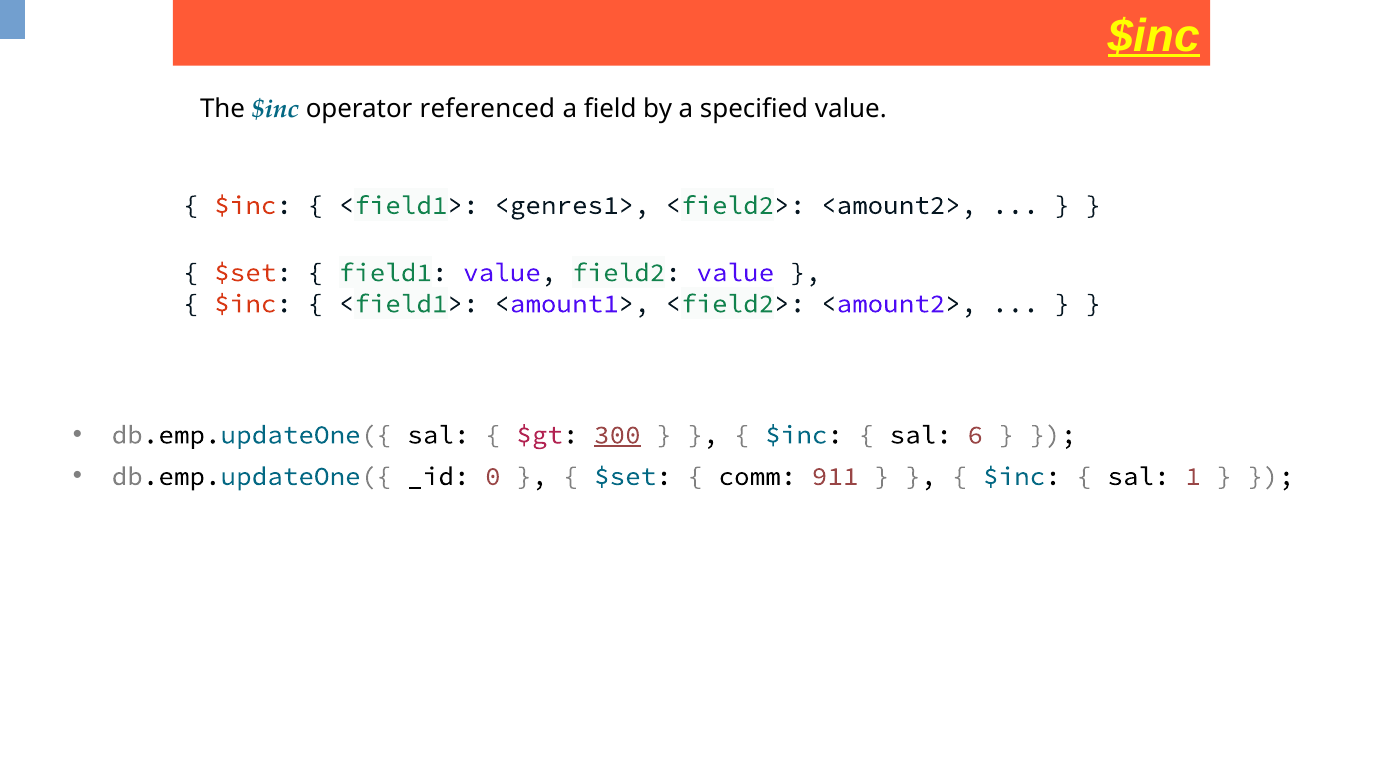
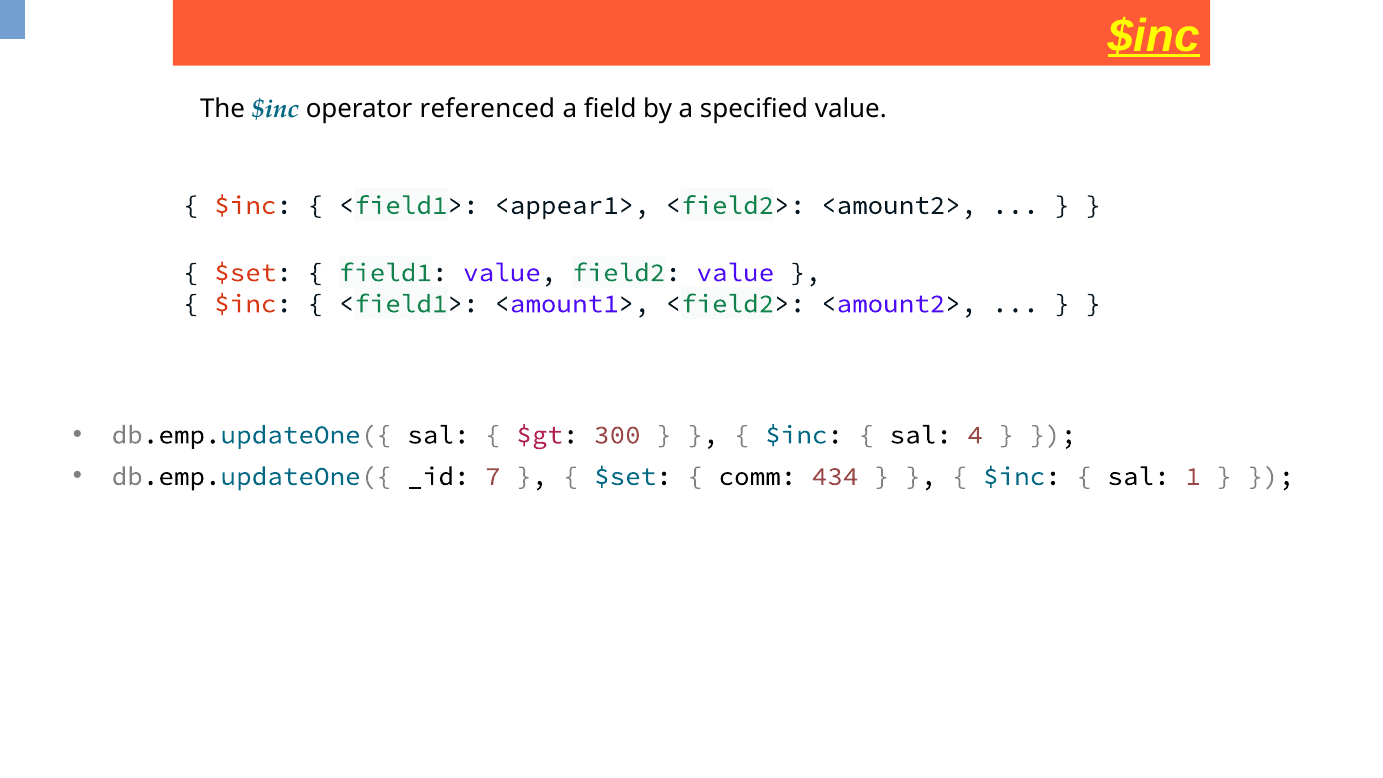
<genres1>: <genres1> -> <appear1> (572, 205)
300 underline: present -> none (617, 435)
6: 6 -> 4 (975, 435)
0: 0 -> 7 (493, 476)
911: 911 -> 434 (835, 476)
